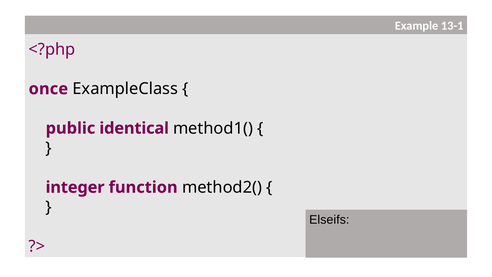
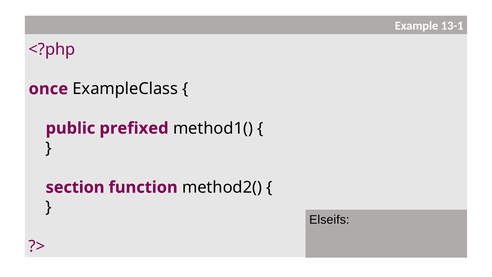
identical: identical -> prefixed (134, 128)
integer: integer -> section (75, 187)
